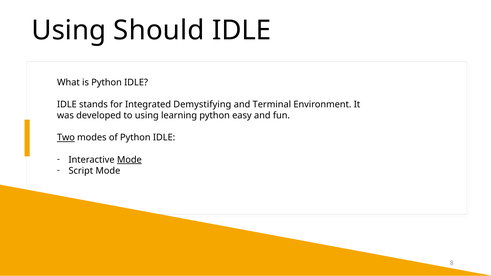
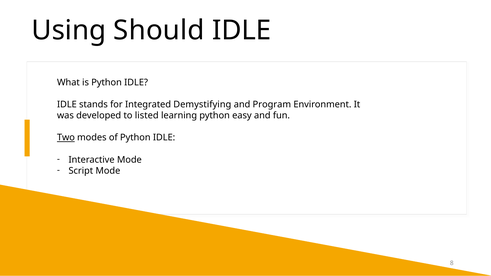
Terminal: Terminal -> Program (272, 105)
to using: using -> listed (147, 116)
Mode underline: present -> none (129, 160)
